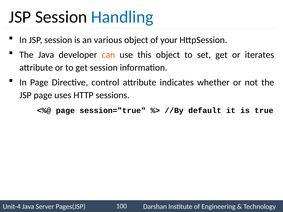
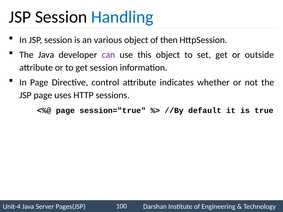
your: your -> then (169, 40)
can colour: orange -> purple (108, 55)
iterates: iterates -> outside (259, 55)
